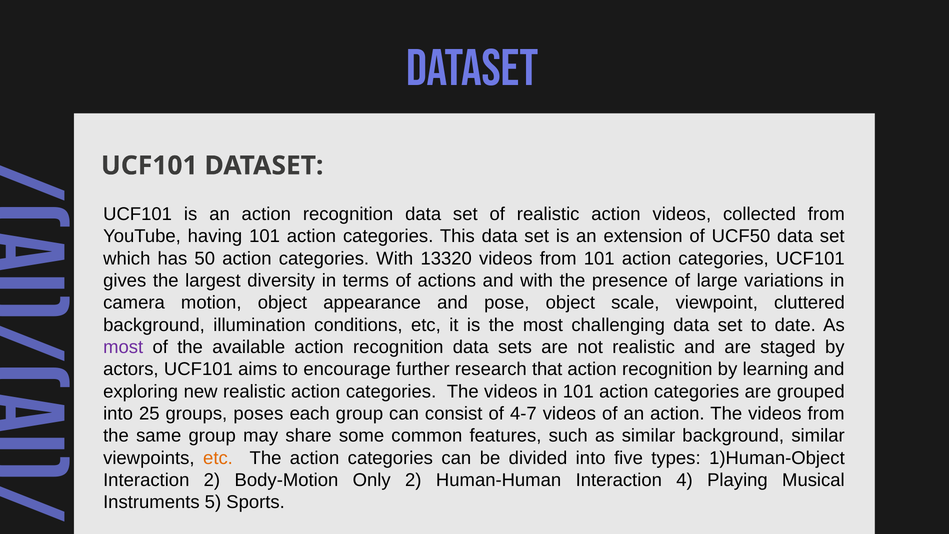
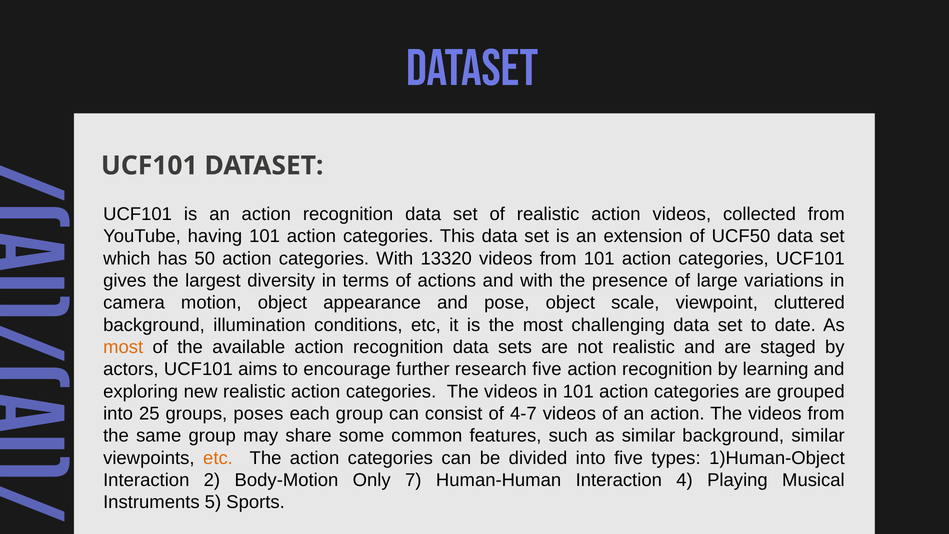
most colour: purple -> orange (123, 347)
research that: that -> five (547, 369)
Only 2: 2 -> 7 (413, 480)
